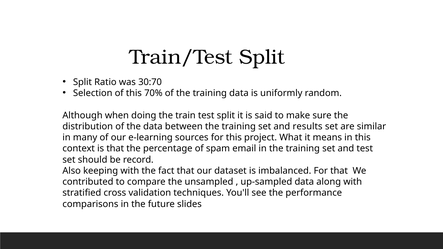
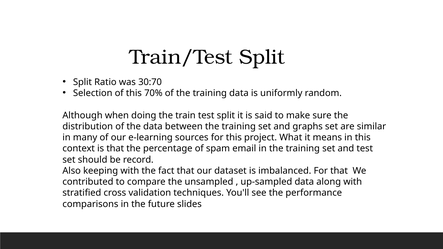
results: results -> graphs (308, 127)
